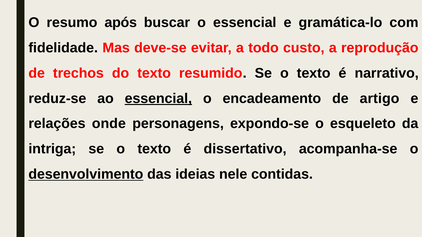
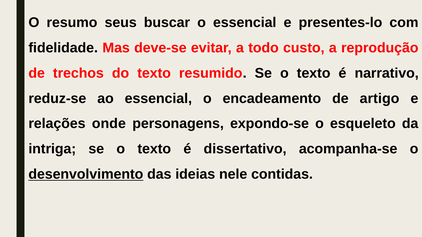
após: após -> seus (121, 23)
gramática-lo: gramática-lo -> presentes-lo (340, 23)
essencial underline: present -> none (158, 99)
